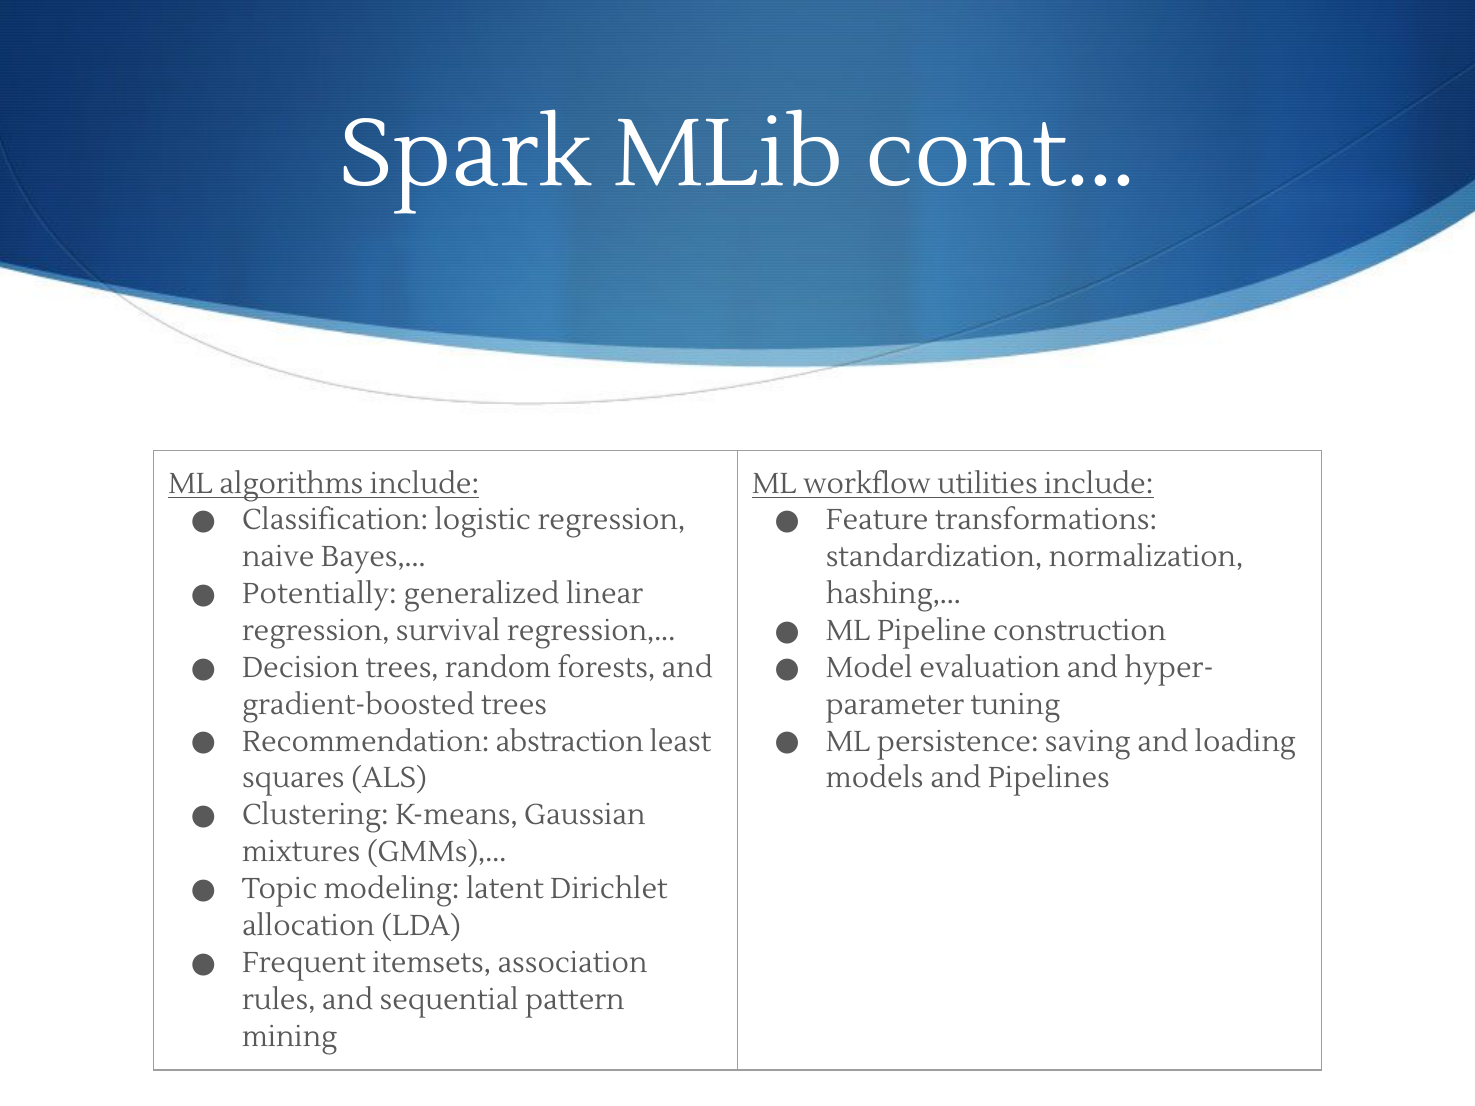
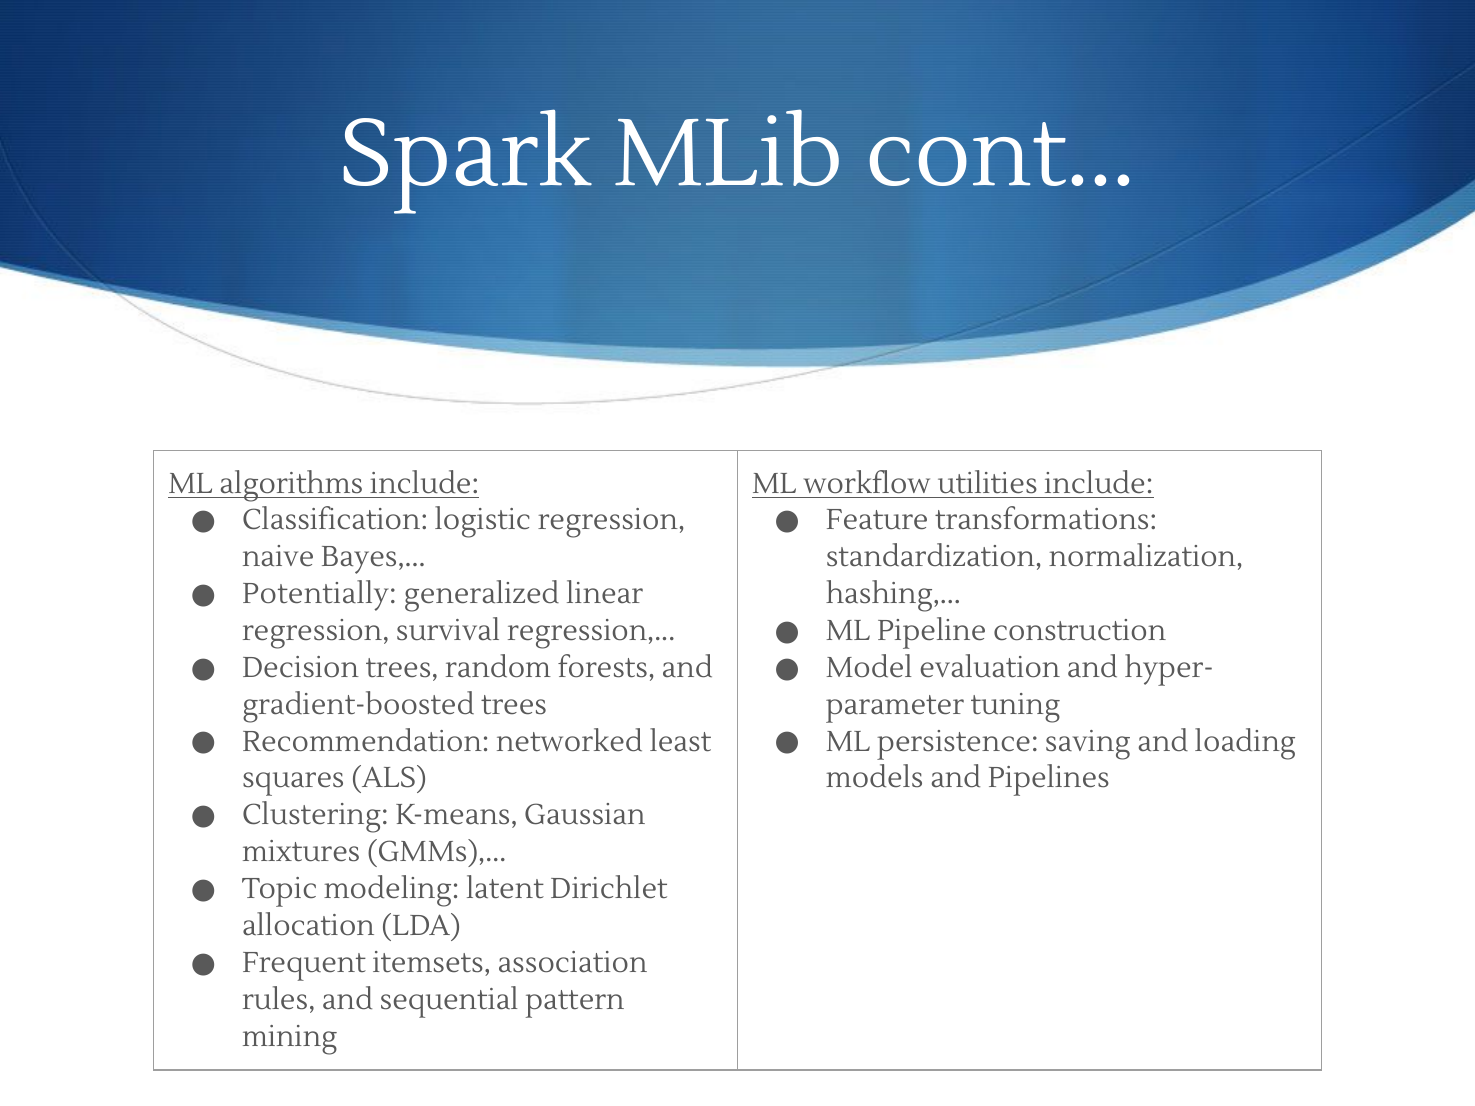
abstraction: abstraction -> networked (569, 742)
